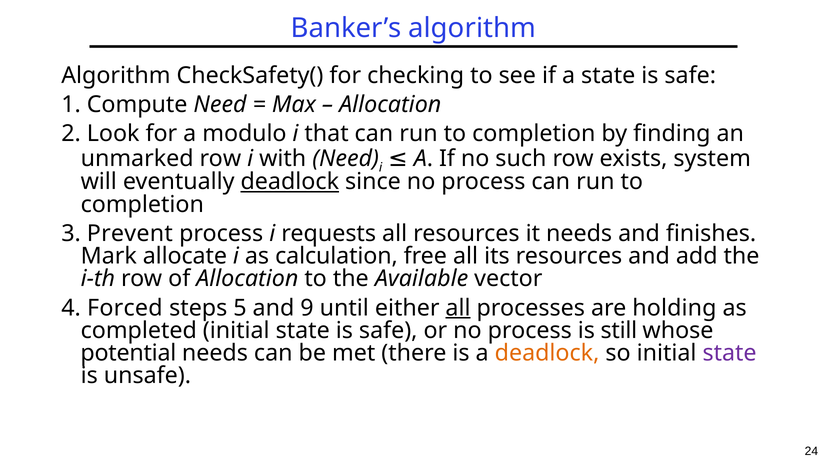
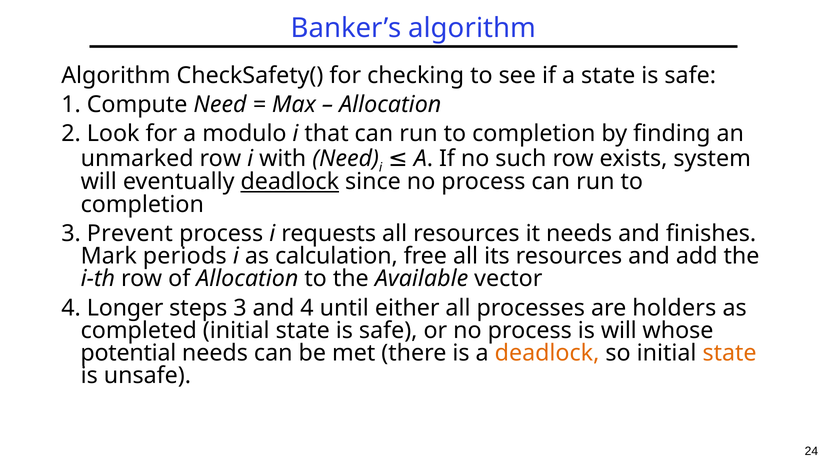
allocate: allocate -> periods (185, 256)
Forced: Forced -> Longer (125, 308)
steps 5: 5 -> 3 (240, 308)
and 9: 9 -> 4 (307, 308)
all underline: present -> none (458, 308)
holding: holding -> holders (674, 308)
is still: still -> will (619, 331)
state colour: purple -> orange (730, 353)
